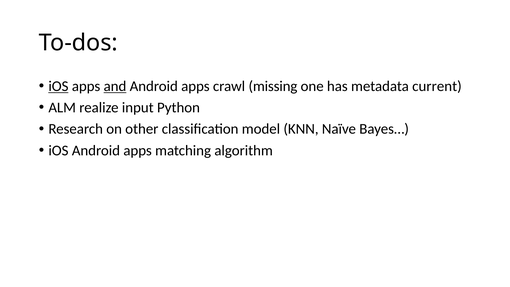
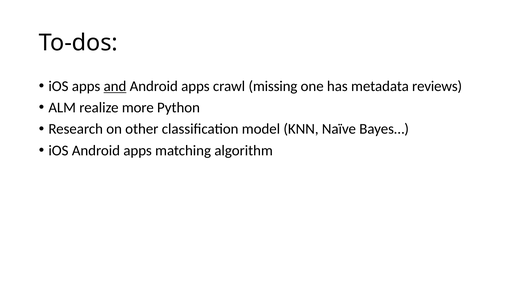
iOS underline: present -> none (58, 86)
current: current -> reviews (437, 86)
input: input -> more (138, 108)
